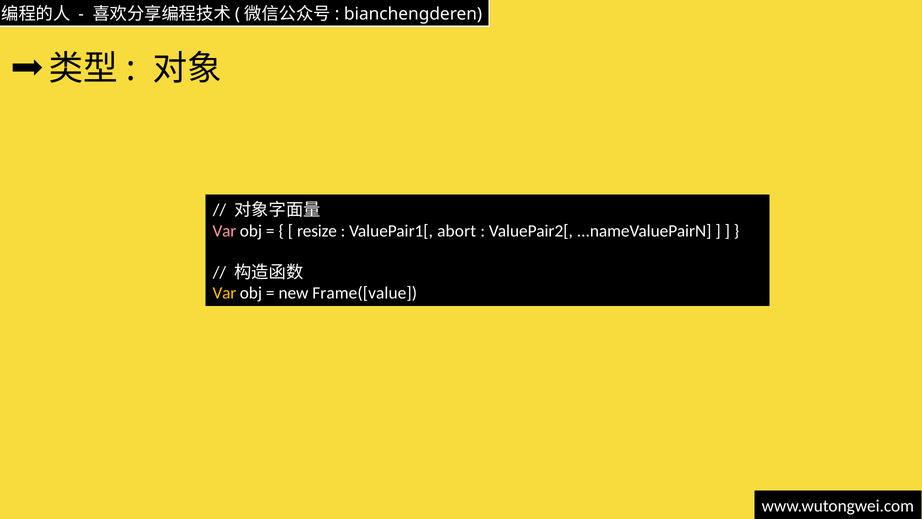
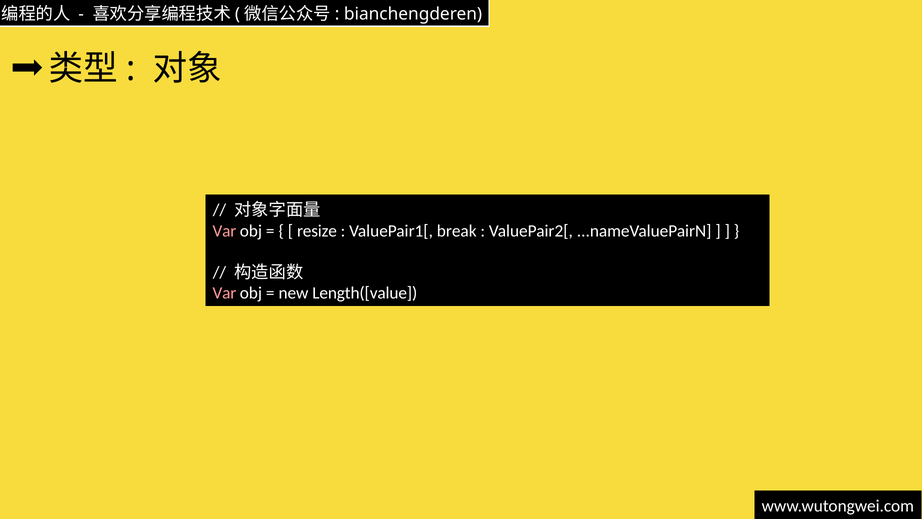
abort: abort -> break (457, 231)
Var colour: yellow -> pink (224, 293)
Frame([value: Frame([value -> Length([value (365, 293)
